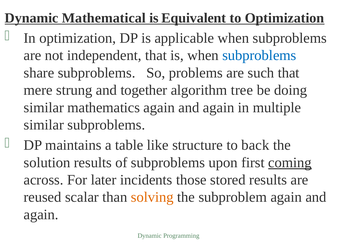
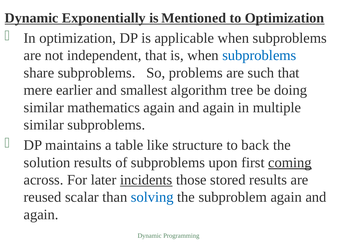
Mathematical: Mathematical -> Exponentially (104, 18)
Equivalent: Equivalent -> Mentioned (194, 18)
strung: strung -> earlier (74, 90)
together: together -> smallest (144, 90)
incidents underline: none -> present (146, 180)
solving colour: orange -> blue (152, 198)
